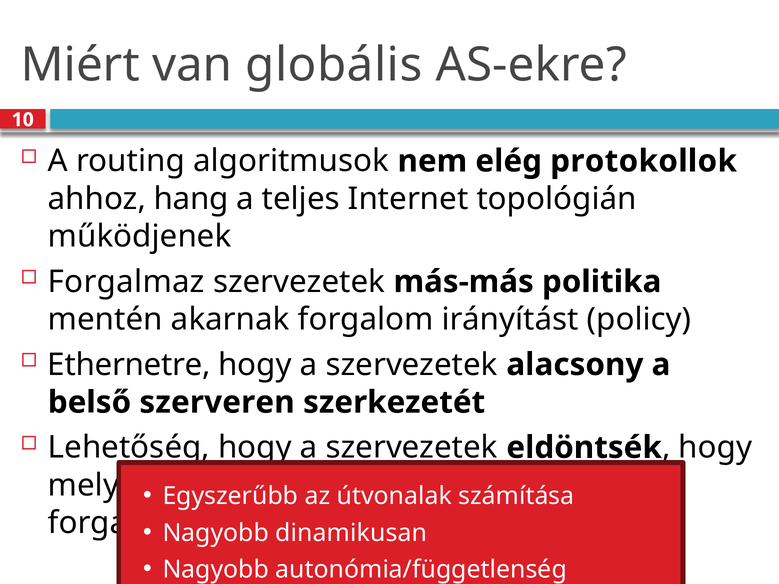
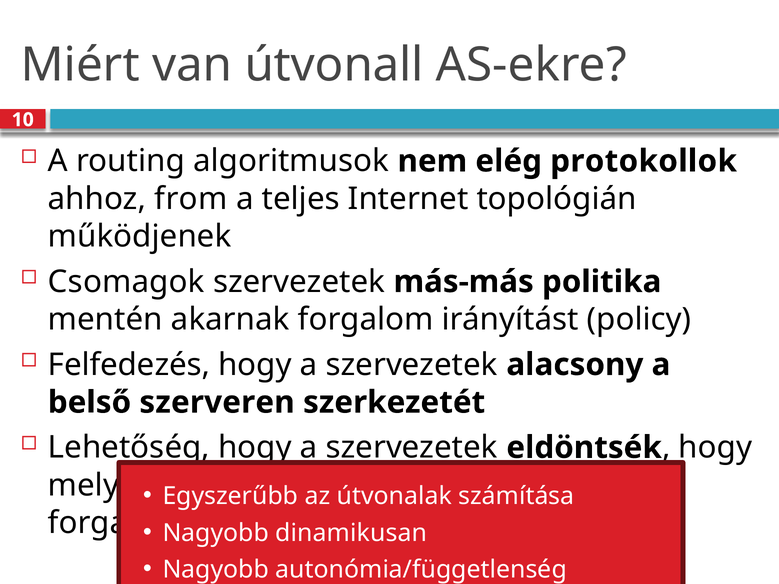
globális: globális -> útvonall (334, 65)
hang: hang -> from (191, 199)
Forgalmaz: Forgalmaz -> Csomagok (126, 282)
Ethernetre: Ethernetre -> Felfedezés (129, 365)
